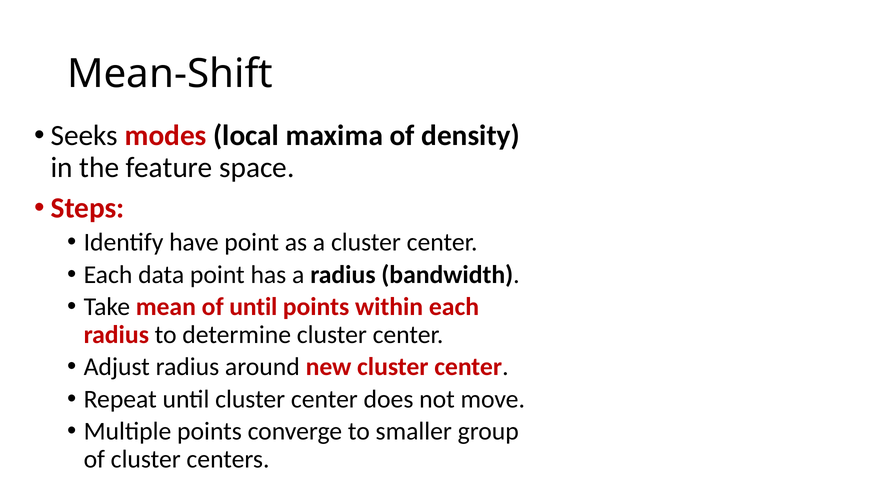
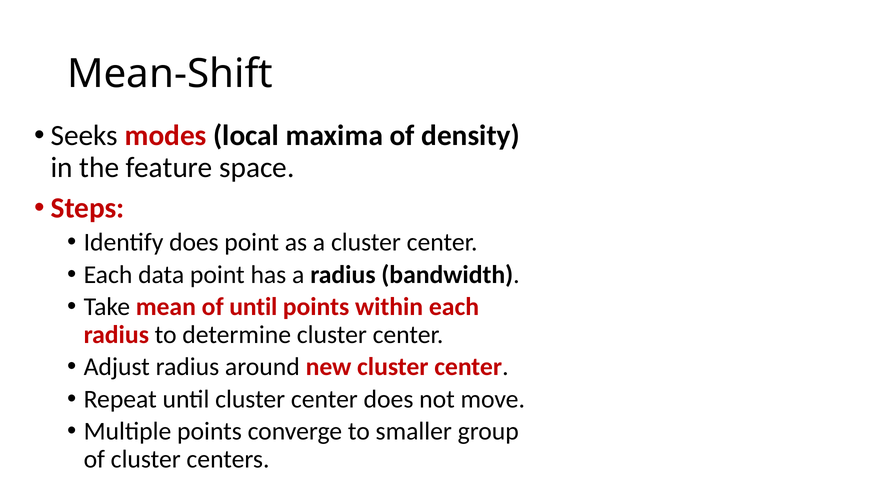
Identify have: have -> does (194, 243)
